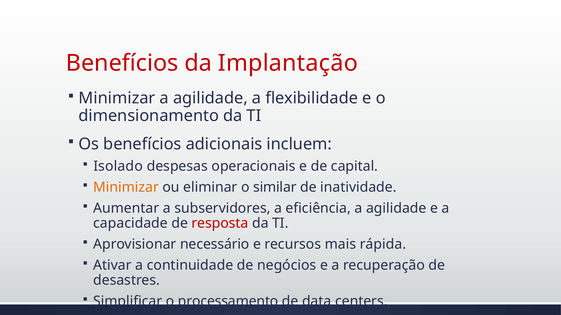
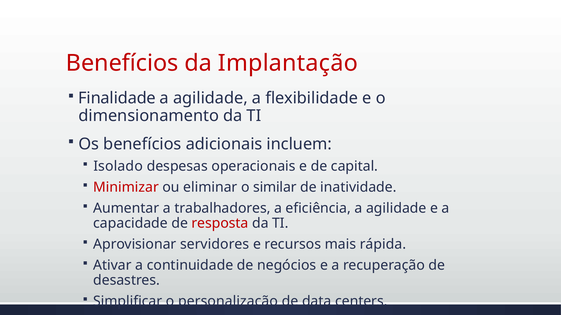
Minimizar: Minimizar -> Finalidade (117, 98)
Minimizar colour: orange -> red (126, 187)
subservidores: subservidores -> trabalhadores (223, 208)
necessário: necessário -> servidores (215, 245)
processamento: processamento -> personalização (228, 302)
